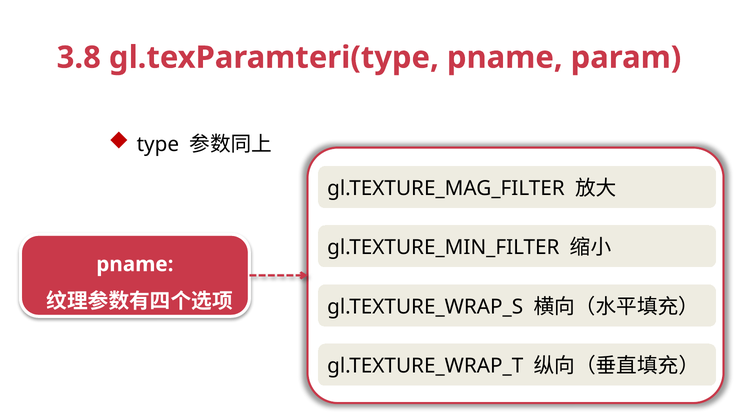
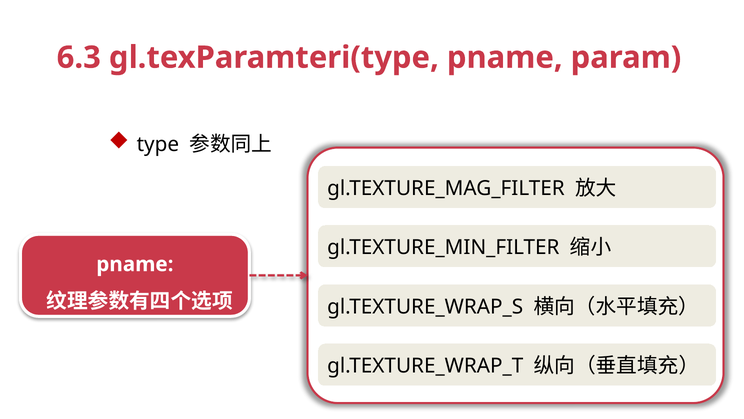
3.8: 3.8 -> 6.3 (79, 57)
